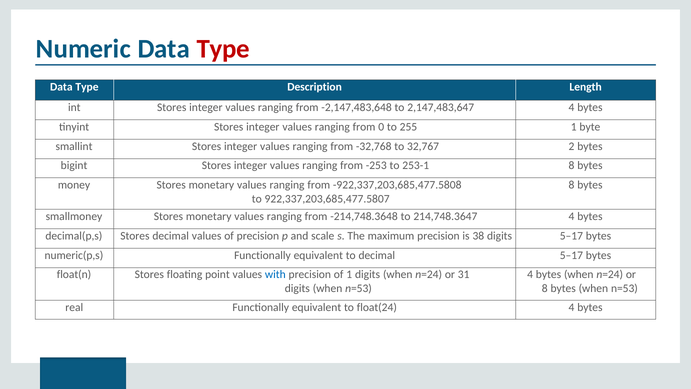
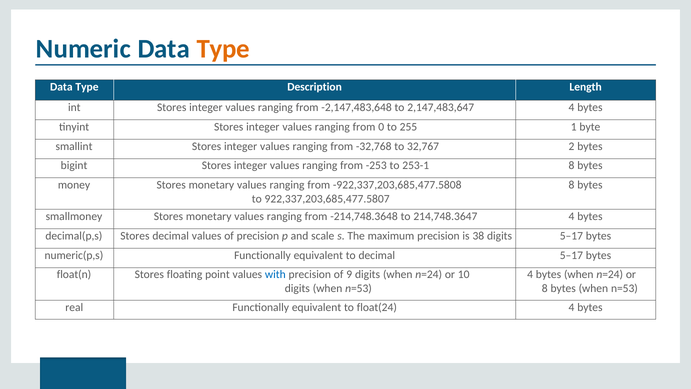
Type colour: red -> orange (223, 49)
of 1: 1 -> 9 (349, 274)
31: 31 -> 10 (464, 274)
